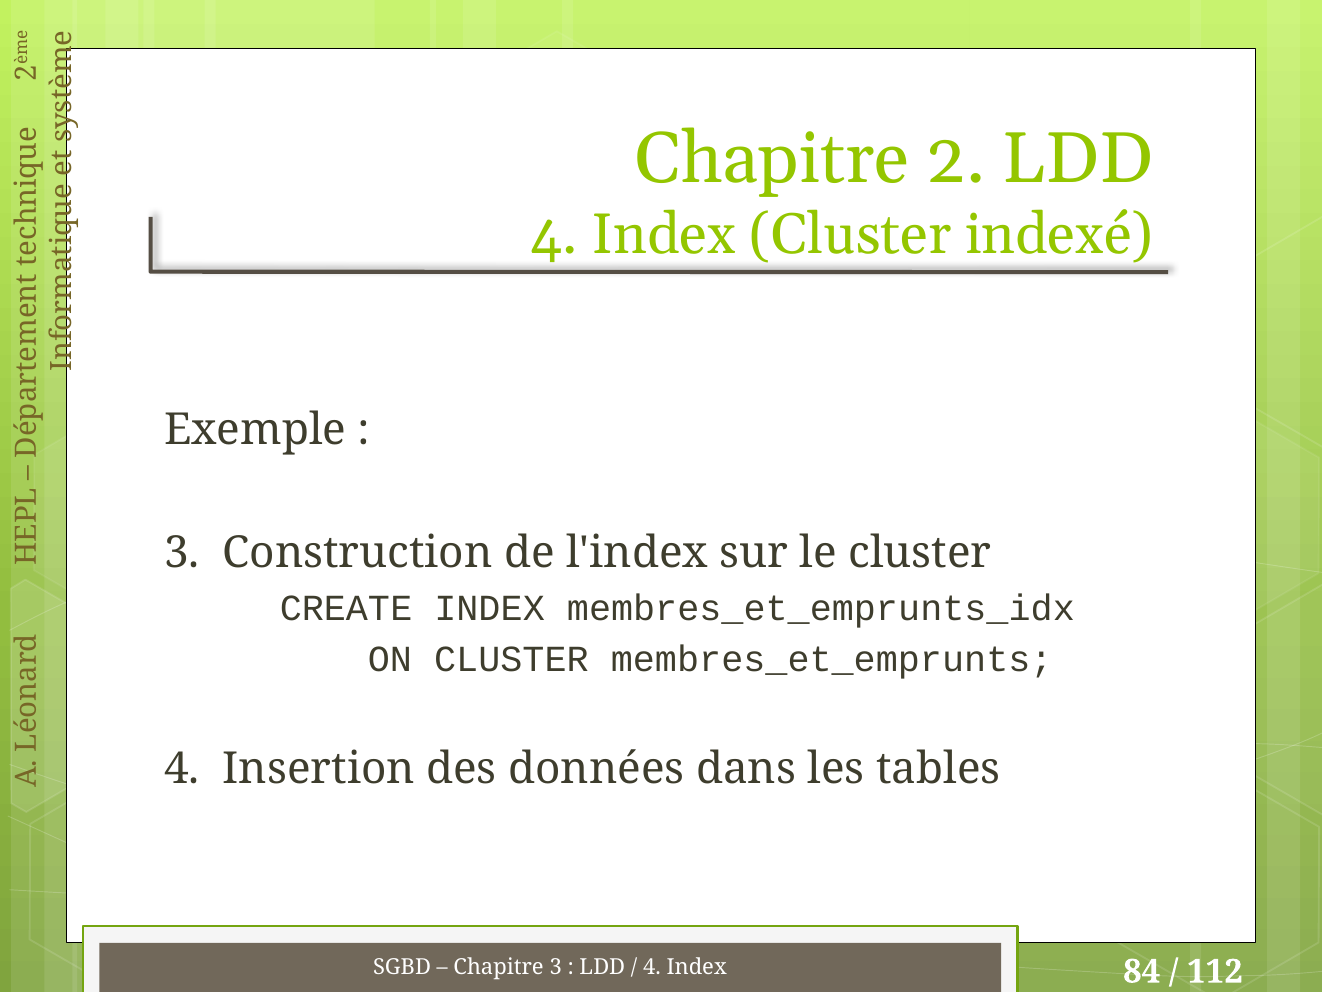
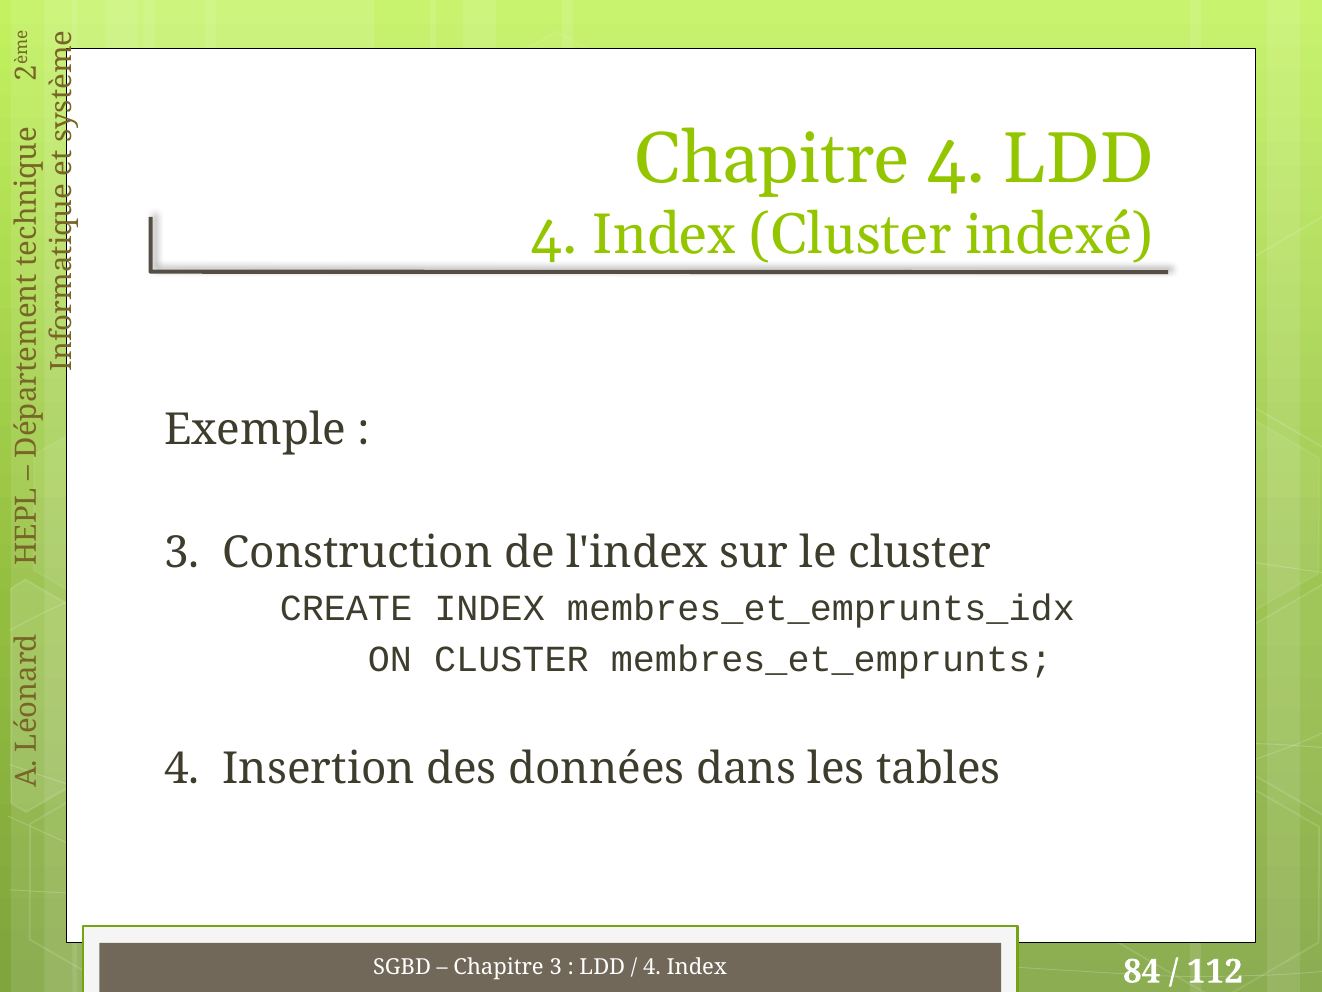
Chapitre 2: 2 -> 4 (956, 159)
